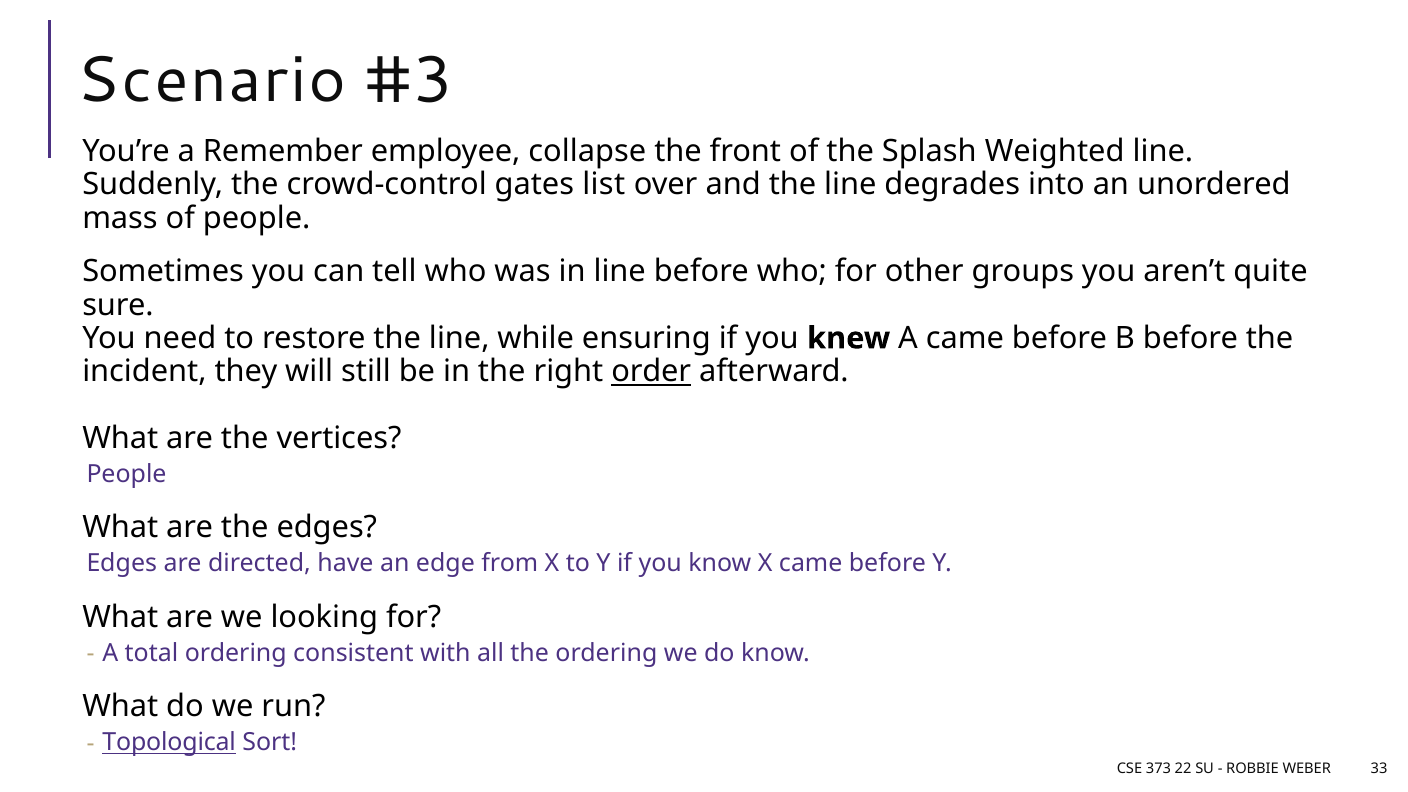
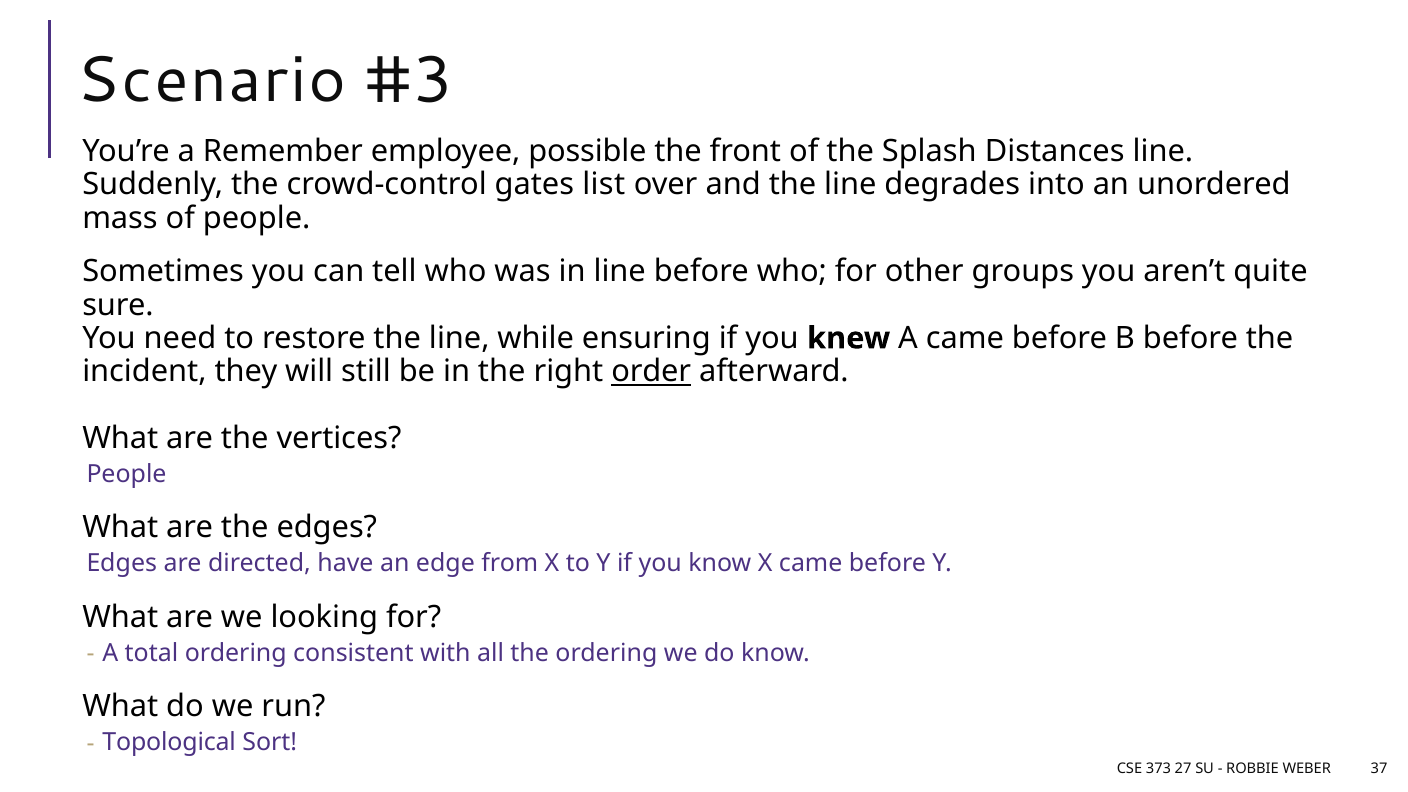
collapse: collapse -> possible (587, 151)
Weighted: Weighted -> Distances (1055, 151)
Topological underline: present -> none (169, 743)
22: 22 -> 27 (1183, 769)
33: 33 -> 37 (1379, 769)
